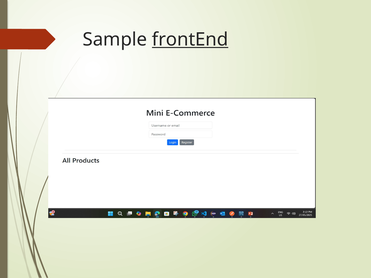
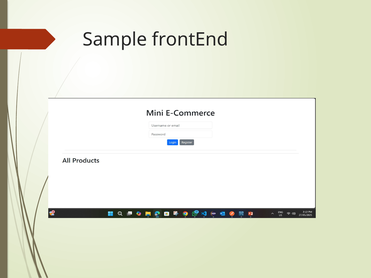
frontEnd underline: present -> none (190, 40)
